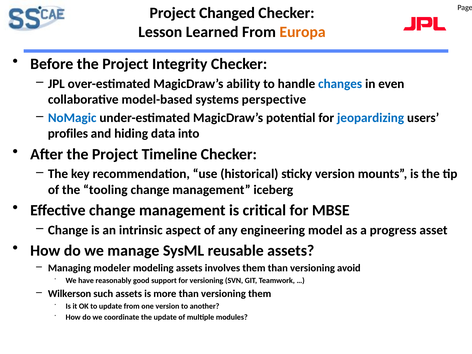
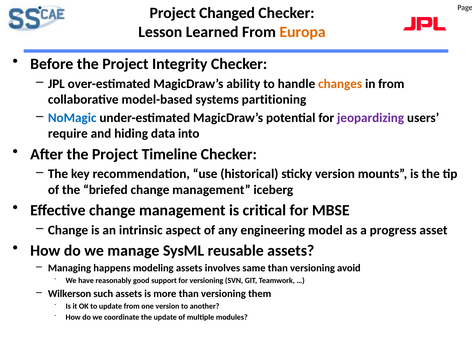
changes colour: blue -> orange (340, 84)
in even: even -> from (391, 84)
perspective: perspective -> partitioning (274, 99)
jeopardizing colour: blue -> purple (371, 118)
profiles: profiles -> require (68, 134)
tooling: tooling -> briefed (105, 190)
modeler: modeler -> happens (112, 268)
involves them: them -> same (254, 268)
